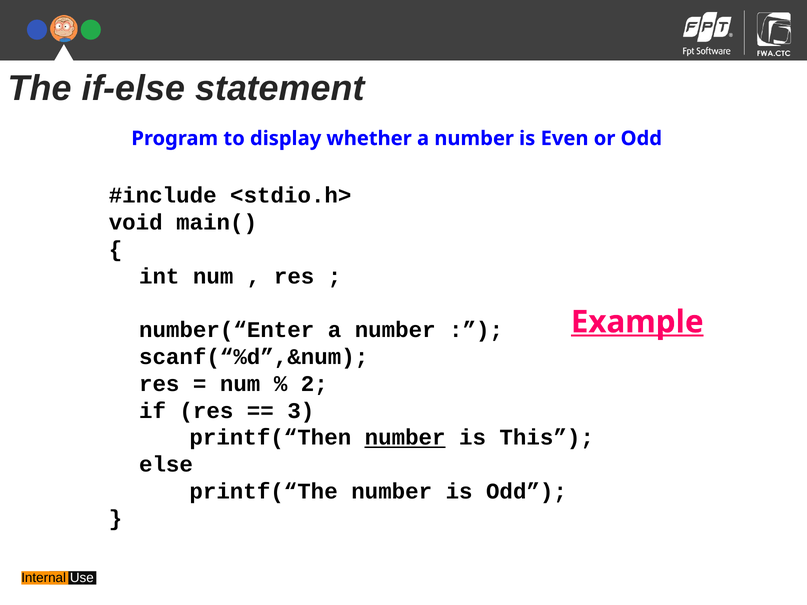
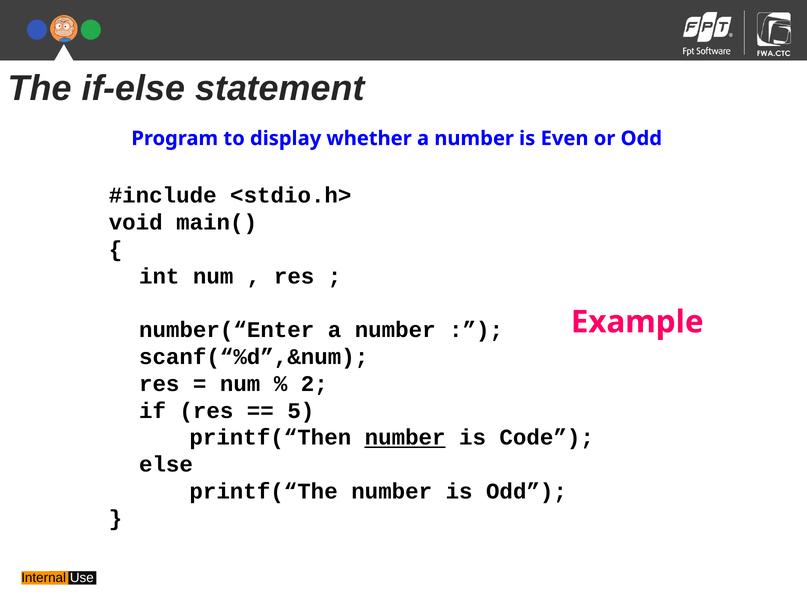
Example underline: present -> none (637, 322)
3: 3 -> 5 (301, 411)
This: This -> Code (547, 438)
